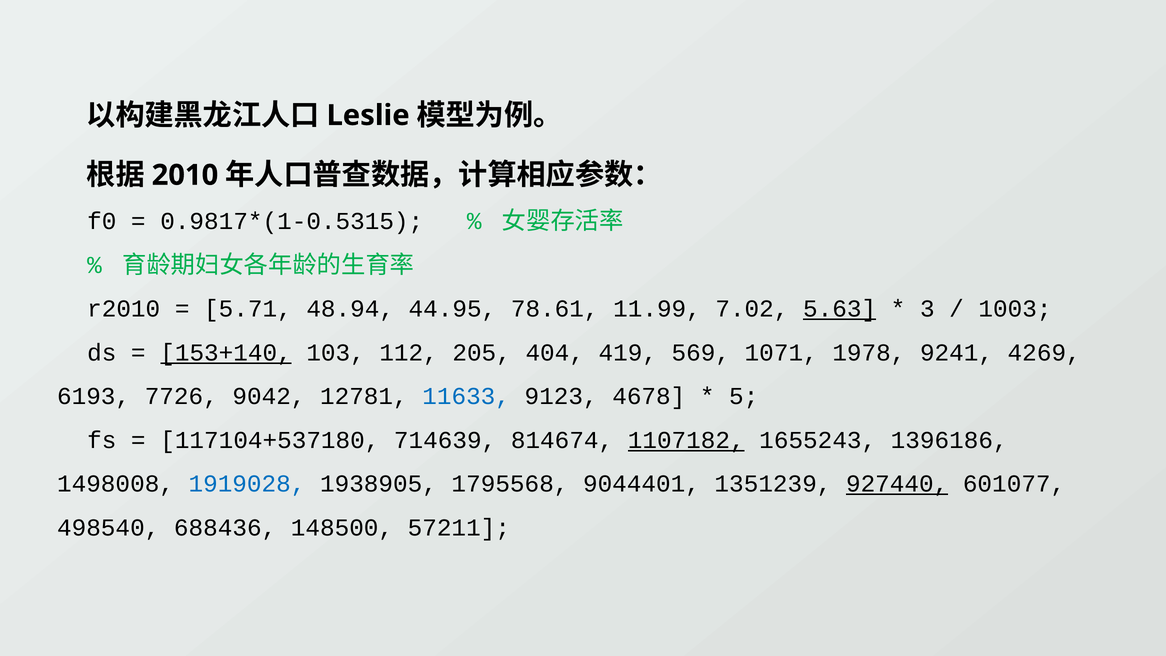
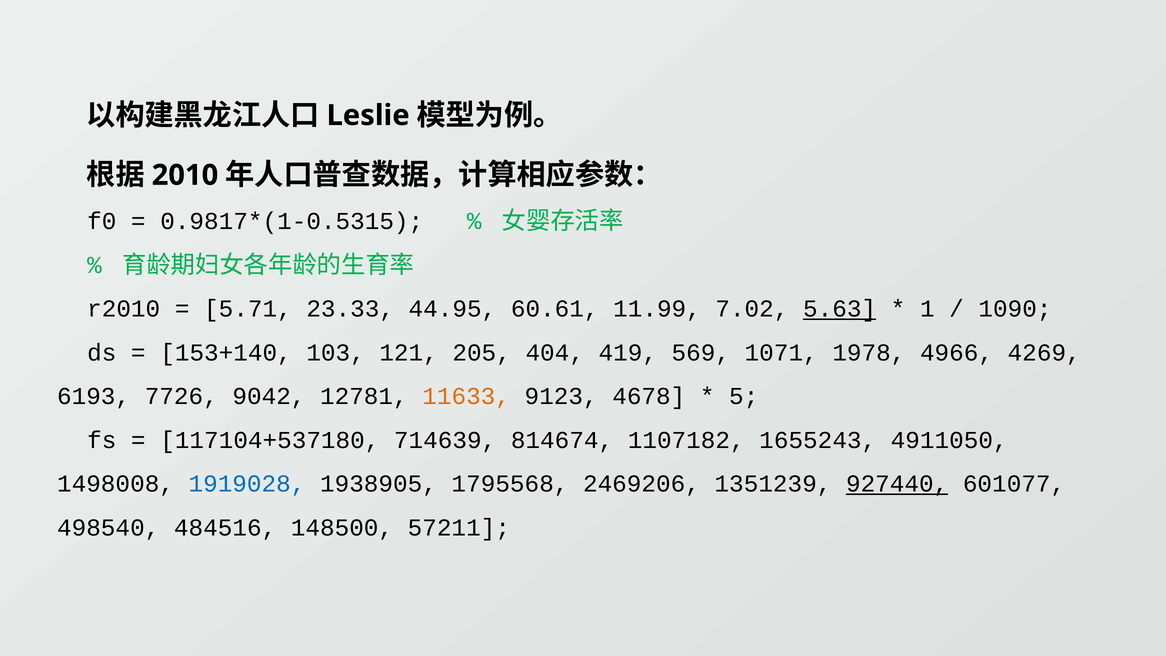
48.94: 48.94 -> 23.33 (350, 309)
78.61: 78.61 -> 60.61 (555, 309)
3: 3 -> 1 (927, 309)
1003: 1003 -> 1090 (1015, 309)
153+140 underline: present -> none (226, 353)
112: 112 -> 121 (409, 353)
9241: 9241 -> 4966 (957, 353)
11633 colour: blue -> orange (466, 396)
1107182 underline: present -> none (686, 440)
1396186: 1396186 -> 4911050 (949, 440)
9044401: 9044401 -> 2469206 (641, 484)
688436: 688436 -> 484516 (225, 527)
